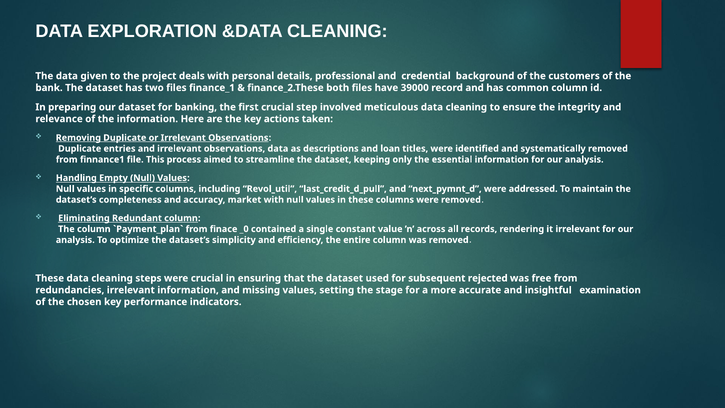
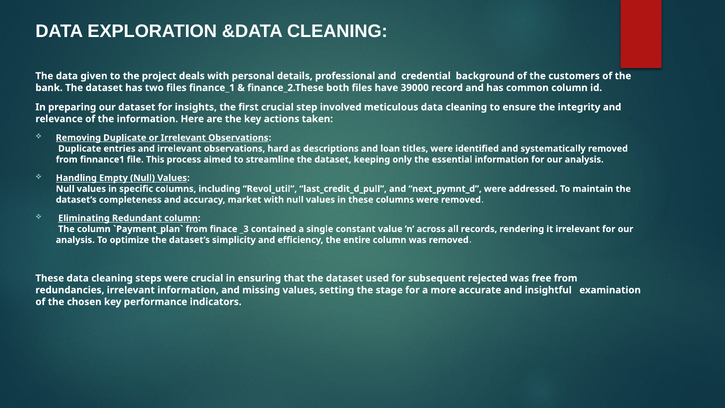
banking: banking -> insights (196, 107)
observations data: data -> hard (278, 149)
_0: _0 -> _3 (244, 229)
